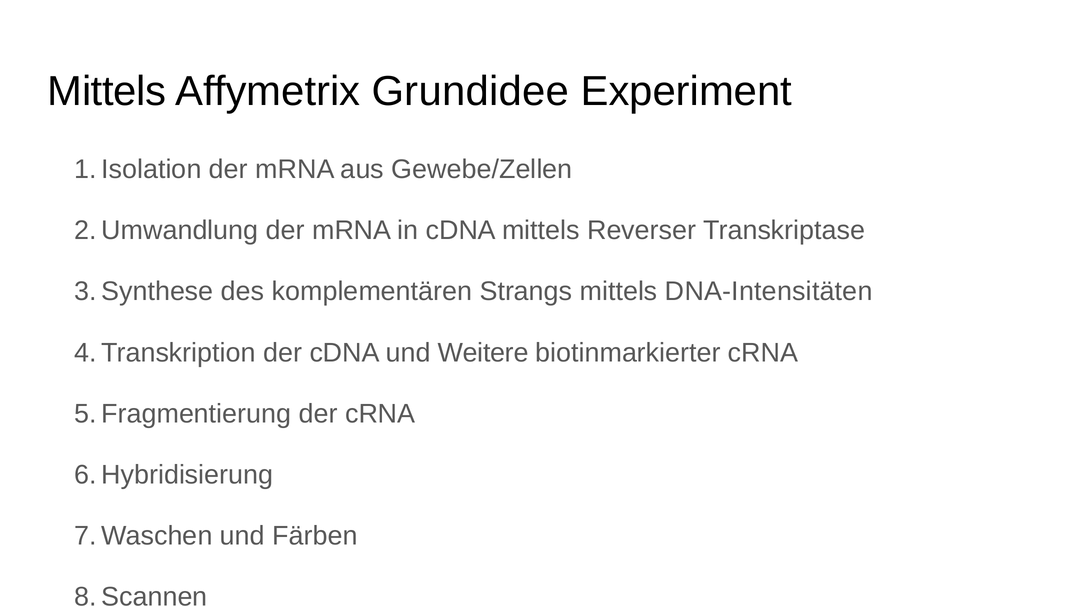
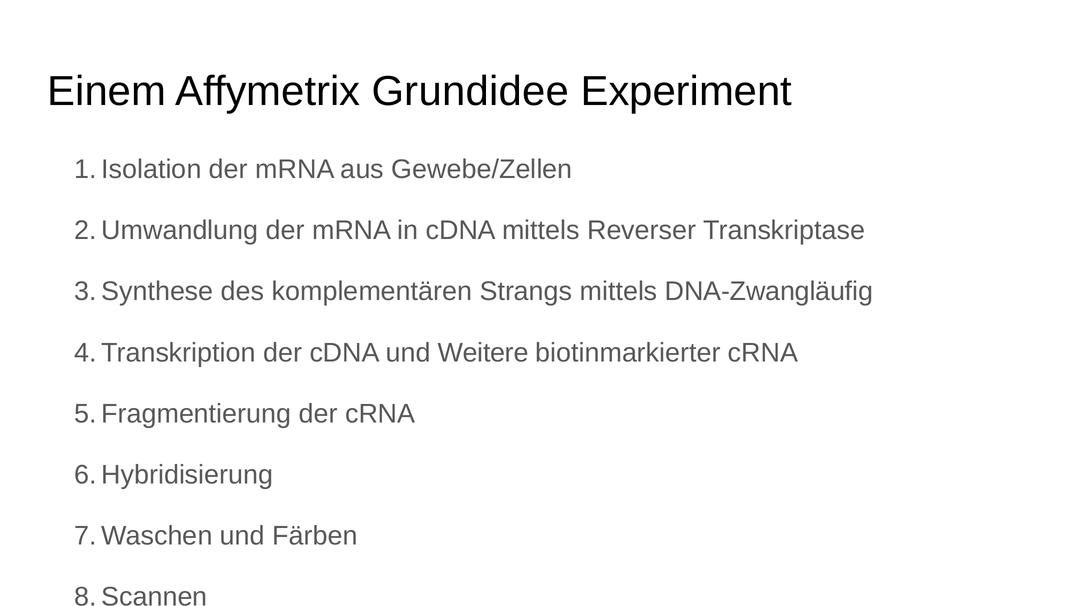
Mittels: Mittels -> Einem (107, 91)
DNA-Intensitäten: DNA-Intensitäten -> DNA-Zwangläufig (769, 291)
